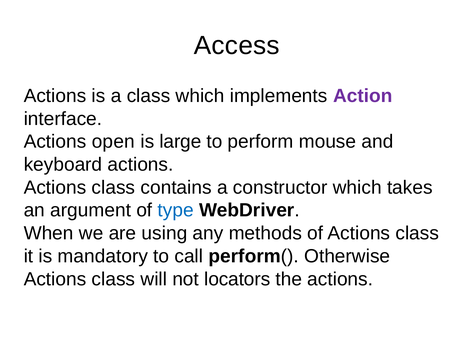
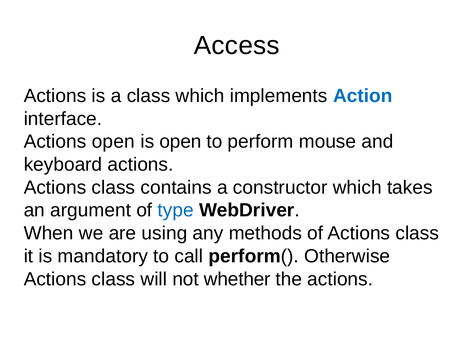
Action colour: purple -> blue (363, 96)
is large: large -> open (180, 142)
locators: locators -> whether (237, 279)
